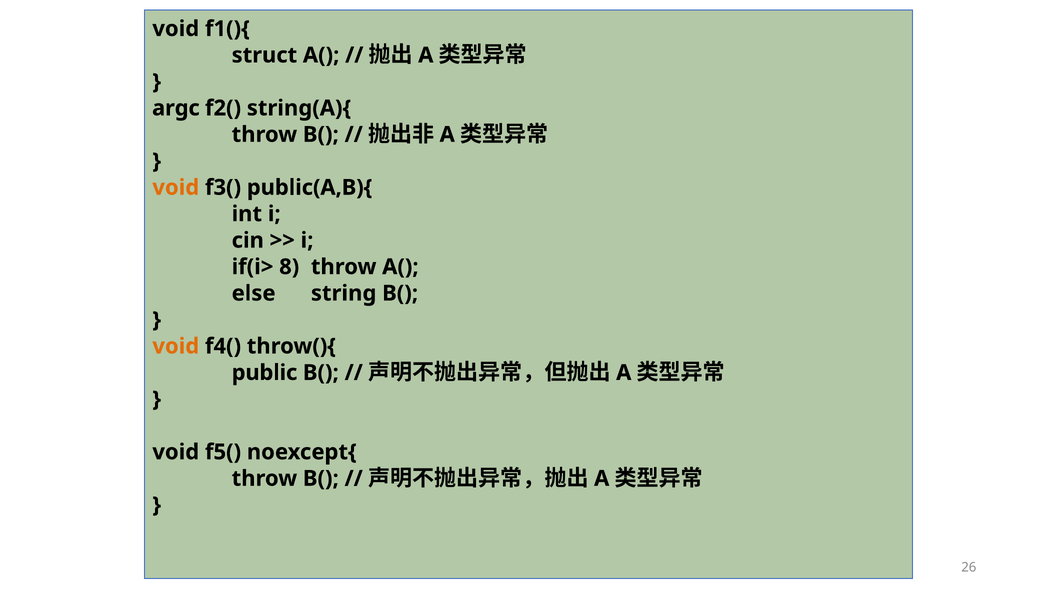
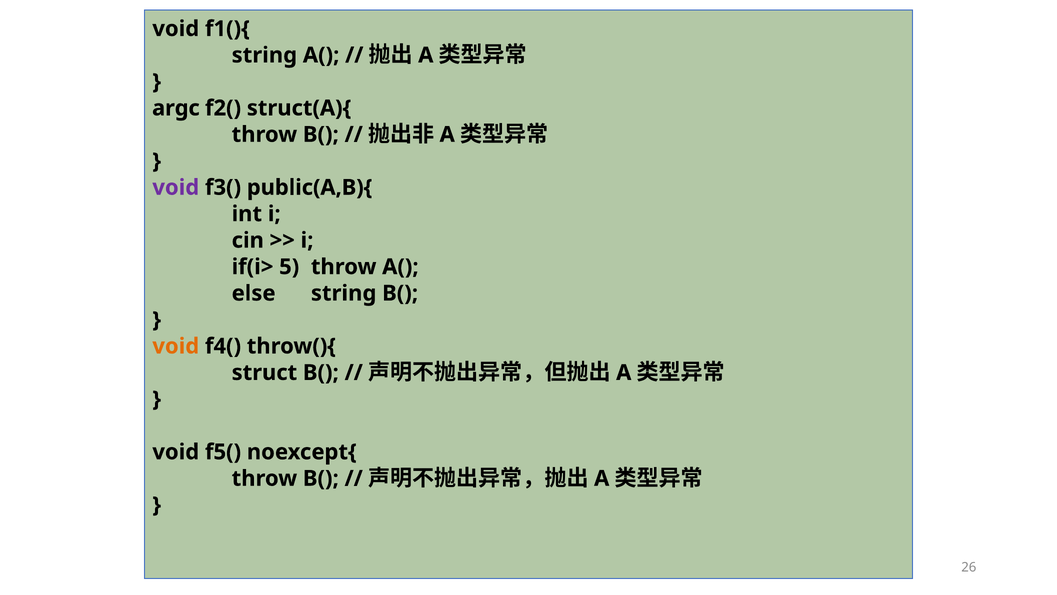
struct: struct -> string (264, 55)
string(A){: string(A){ -> struct(A){ (299, 108)
void colour: orange -> purple (176, 187)
8: 8 -> 5 (289, 267)
public: public -> struct (264, 372)
